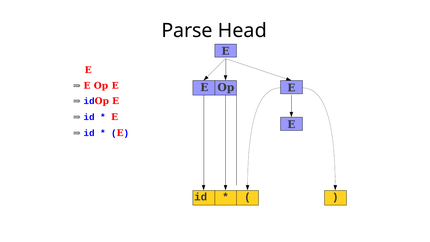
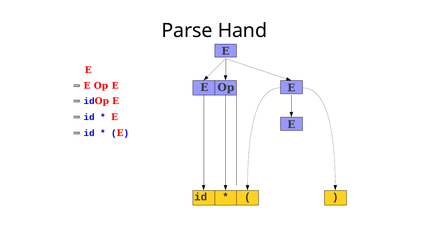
Head: Head -> Hand (242, 30)
